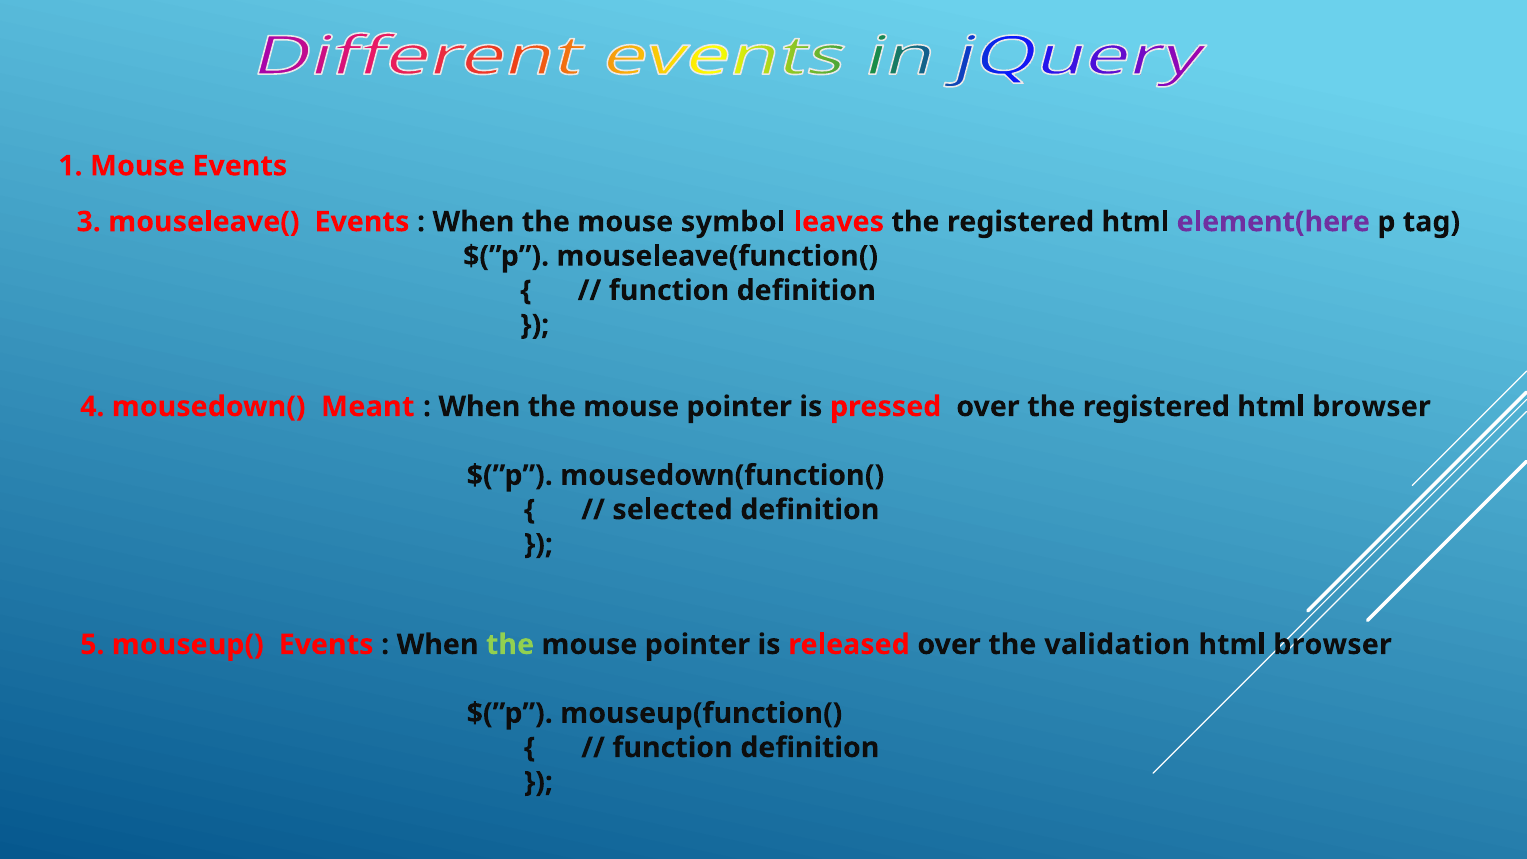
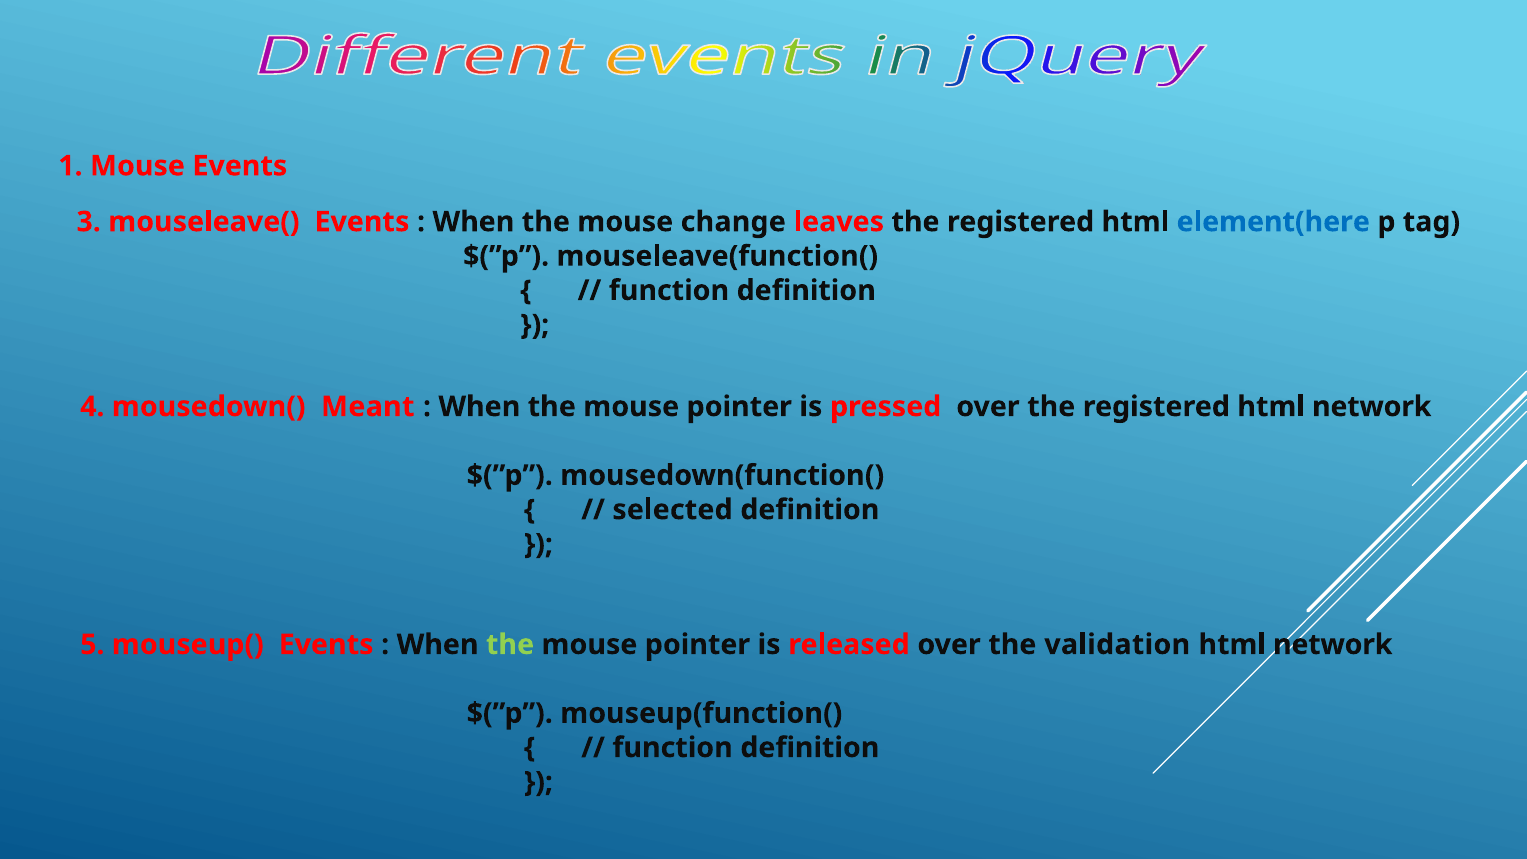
symbol: symbol -> change (733, 222)
element(here colour: purple -> blue (1273, 222)
registered html browser: browser -> network (1372, 407)
browser: browser -> network (1333, 645)
